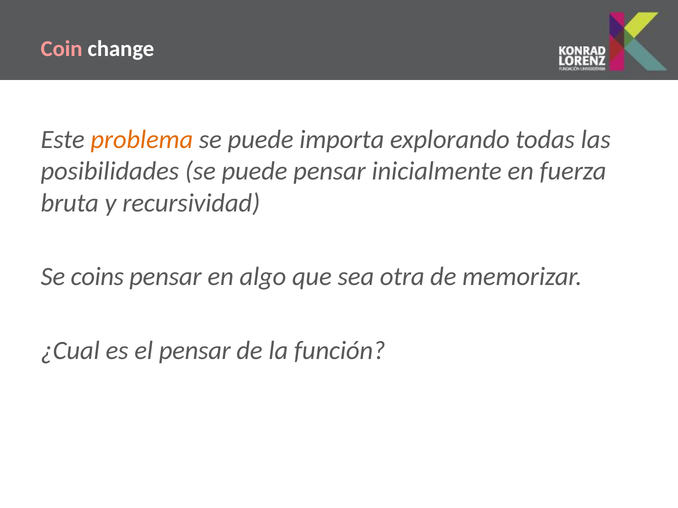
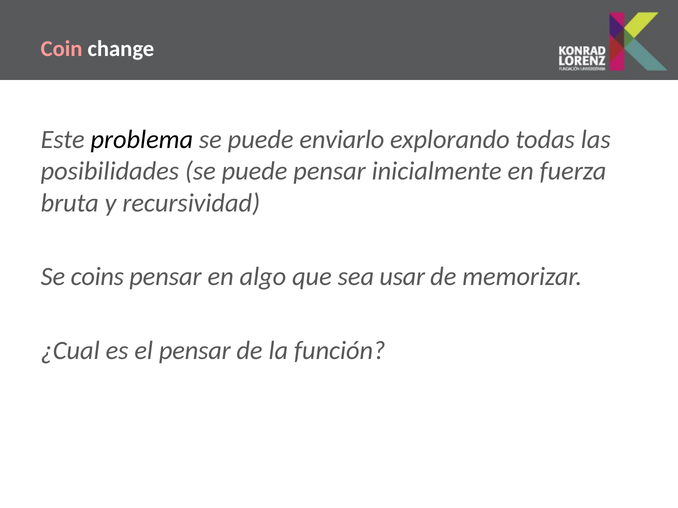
problema colour: orange -> black (142, 140)
importa: importa -> enviarlo (342, 140)
otra: otra -> usar (402, 277)
